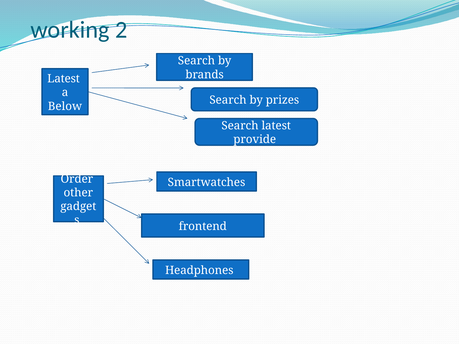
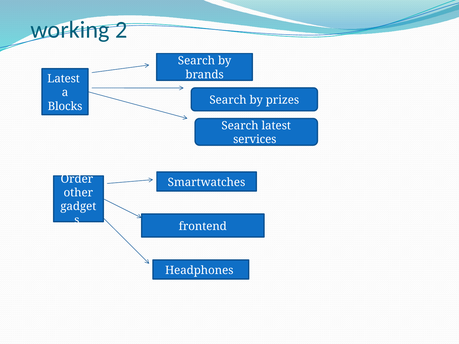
Below: Below -> Blocks (65, 106)
provide: provide -> services (255, 140)
